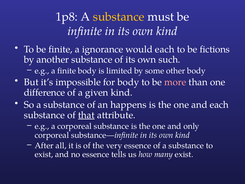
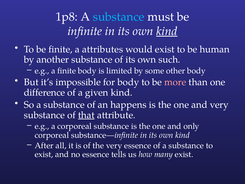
substance colour: yellow -> light blue (119, 17)
kind underline: none -> present (167, 31)
ignorance: ignorance -> attributes (103, 49)
would each: each -> exist (165, 49)
fictions: fictions -> human (215, 49)
and each: each -> very (219, 105)
